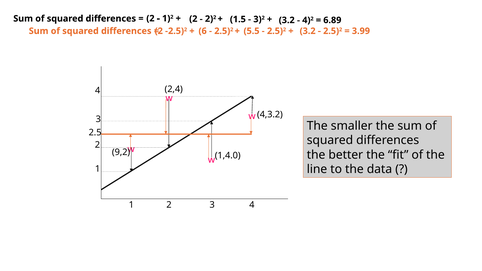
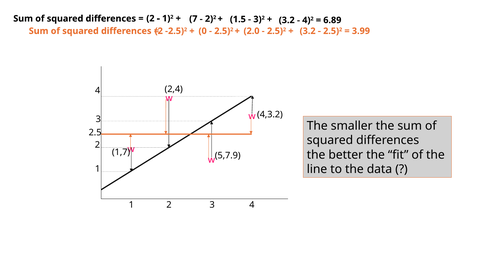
2: 2 -> 7 (193, 19)
6: 6 -> 0 (203, 31)
5.5: 5.5 -> 2.0 (252, 31)
9,2: 9,2 -> 1,7 (121, 152)
1,4.0: 1,4.0 -> 5,7.9 (228, 155)
